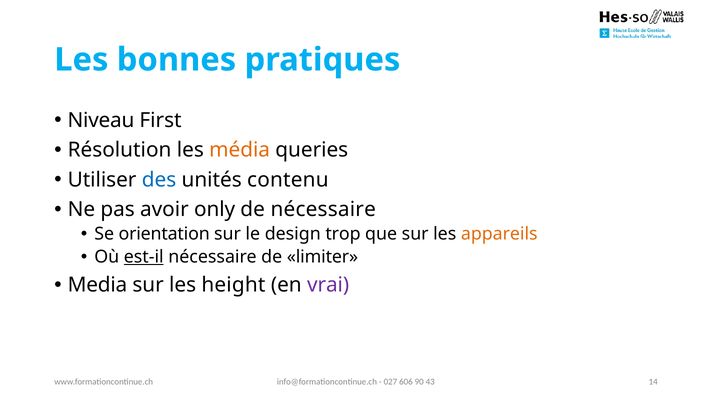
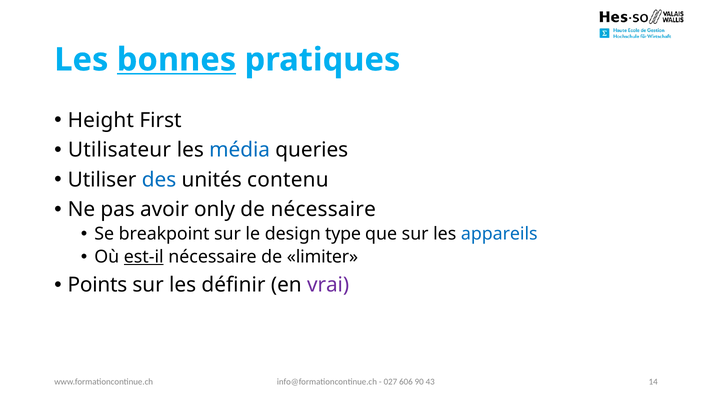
bonnes underline: none -> present (176, 60)
Niveau: Niveau -> Height (101, 120)
Résolution: Résolution -> Utilisateur (119, 150)
média colour: orange -> blue (240, 150)
orientation: orientation -> breakpoint (164, 234)
trop: trop -> type (343, 234)
appareils colour: orange -> blue (499, 234)
Media: Media -> Points (97, 285)
height: height -> définir (233, 285)
